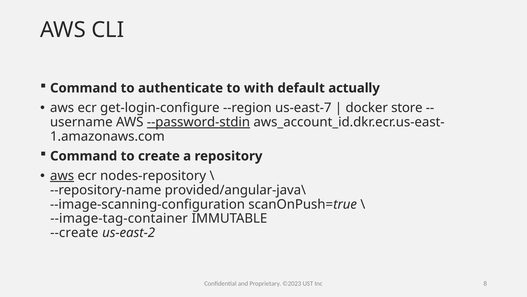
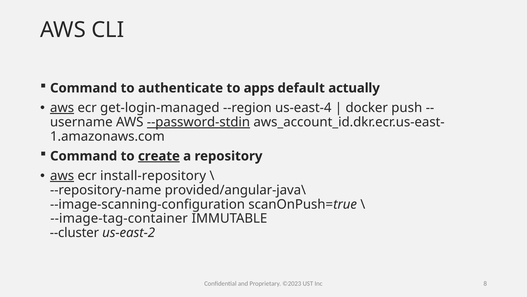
with: with -> apps (259, 88)
aws underline: none -> present (62, 108)
get-login-configure: get-login-configure -> get-login-managed (160, 108)
us-east-7: us-east-7 -> us-east-4 (303, 108)
store: store -> push (407, 108)
create underline: none -> present (159, 156)
nodes-repository: nodes-repository -> install-repository (153, 176)
--create: --create -> --cluster (74, 232)
